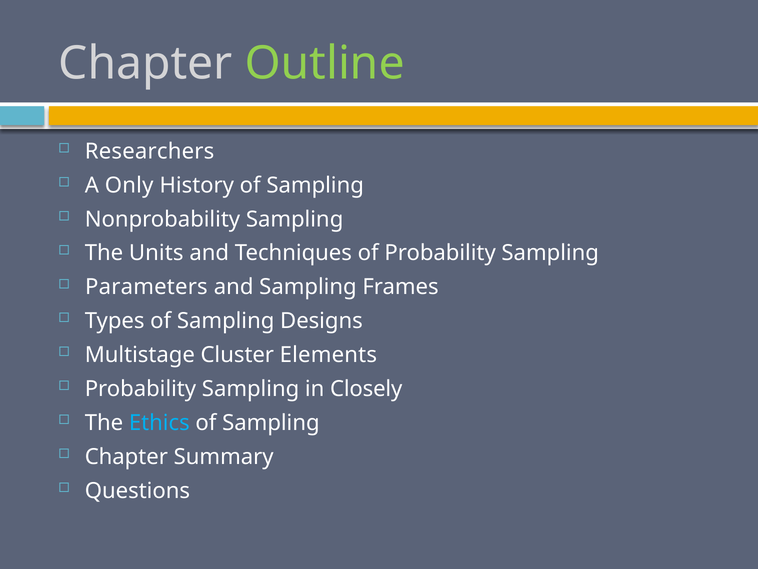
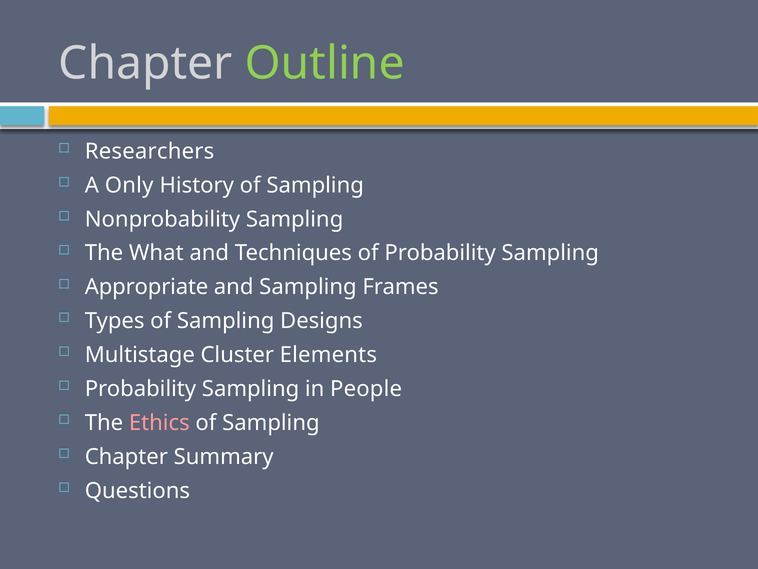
Units: Units -> What (156, 253)
Parameters: Parameters -> Appropriate (147, 287)
Closely: Closely -> People (366, 389)
Ethics colour: light blue -> pink (159, 422)
